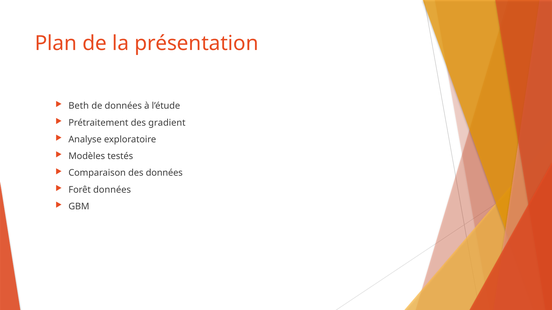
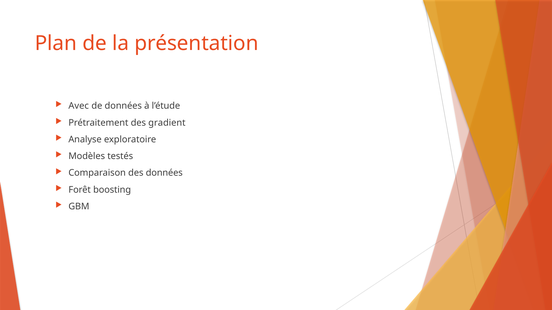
Beth: Beth -> Avec (79, 106)
Forêt données: données -> boosting (112, 190)
